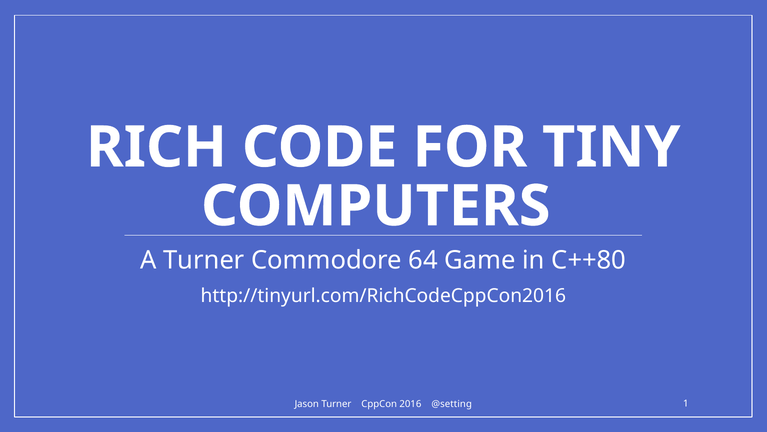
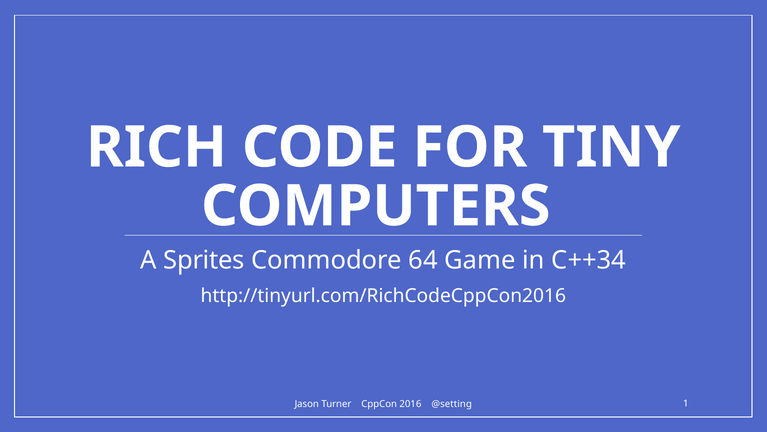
A Turner: Turner -> Sprites (204, 260)
C++80: C++80 -> C++34 (589, 260)
